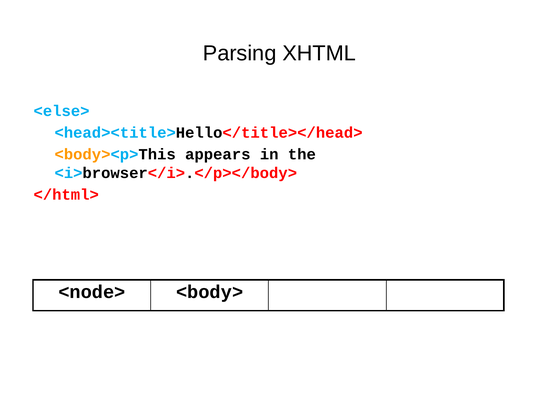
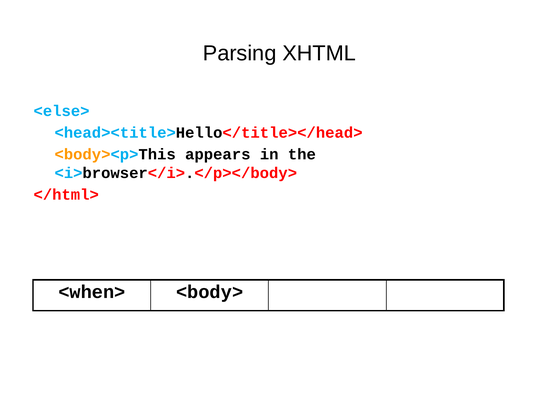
<node>: <node> -> <when> (92, 292)
